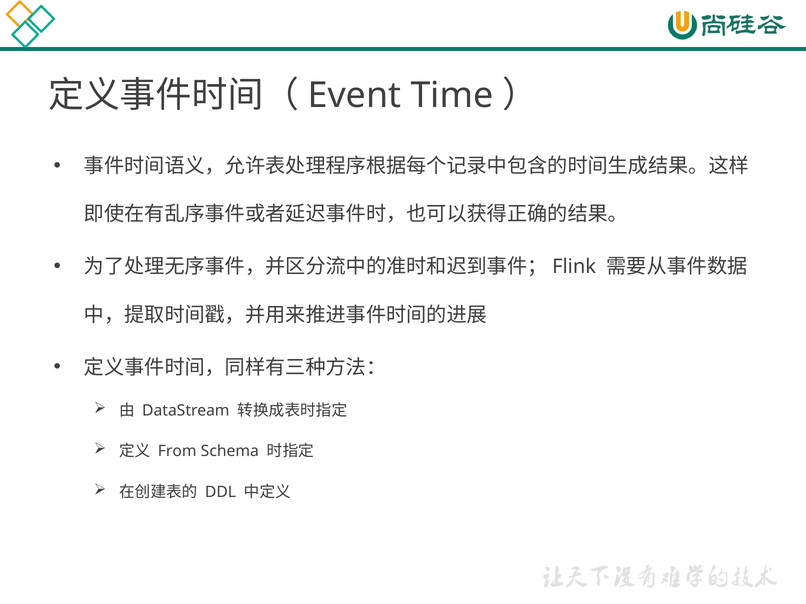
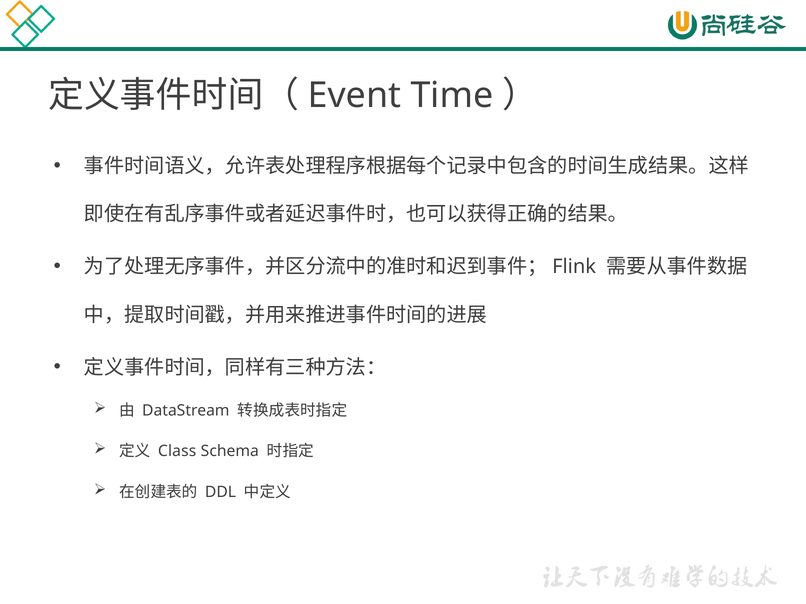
From: From -> Class (177, 452)
